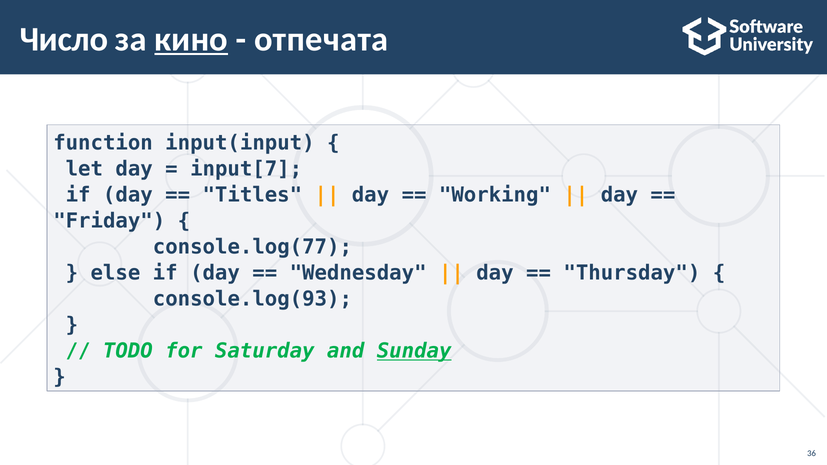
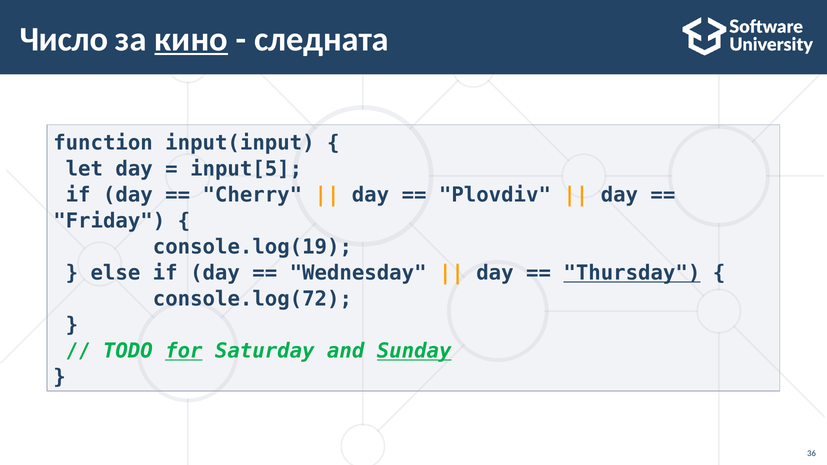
отпечата: отпечата -> следната (321, 39)
input[7: input[7 -> input[5 (246, 169)
Titles: Titles -> Cherry (252, 195)
Working: Working -> Plovdiv (495, 195)
console.log(77: console.log(77 -> console.log(19 (252, 247)
Thursday underline: none -> present (632, 273)
console.log(93: console.log(93 -> console.log(72 (252, 299)
for underline: none -> present (184, 351)
